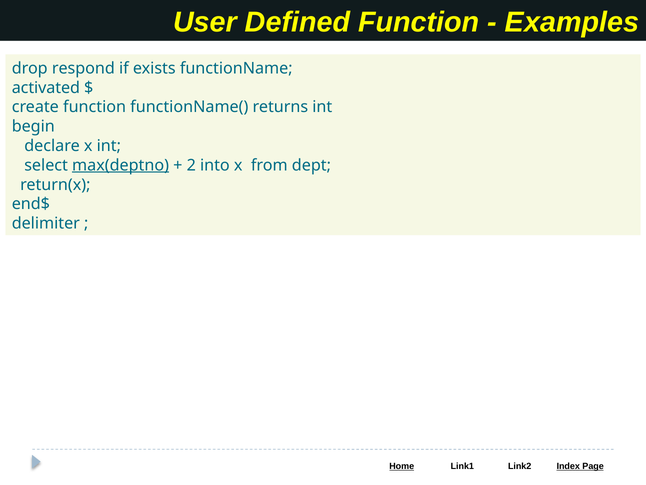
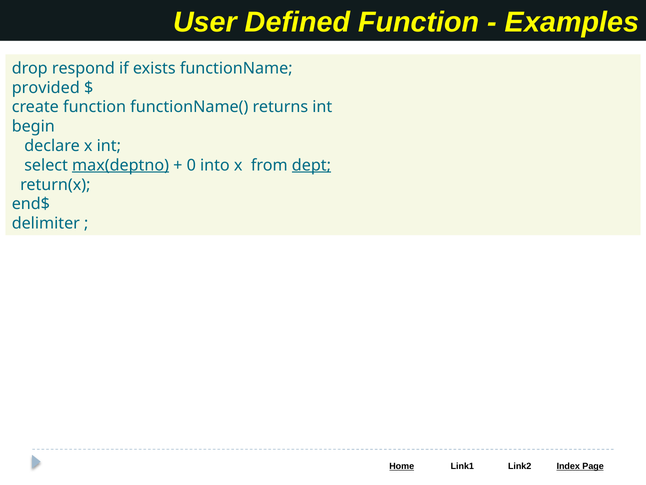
activated: activated -> provided (46, 88)
2: 2 -> 0 (191, 165)
dept underline: none -> present (311, 165)
